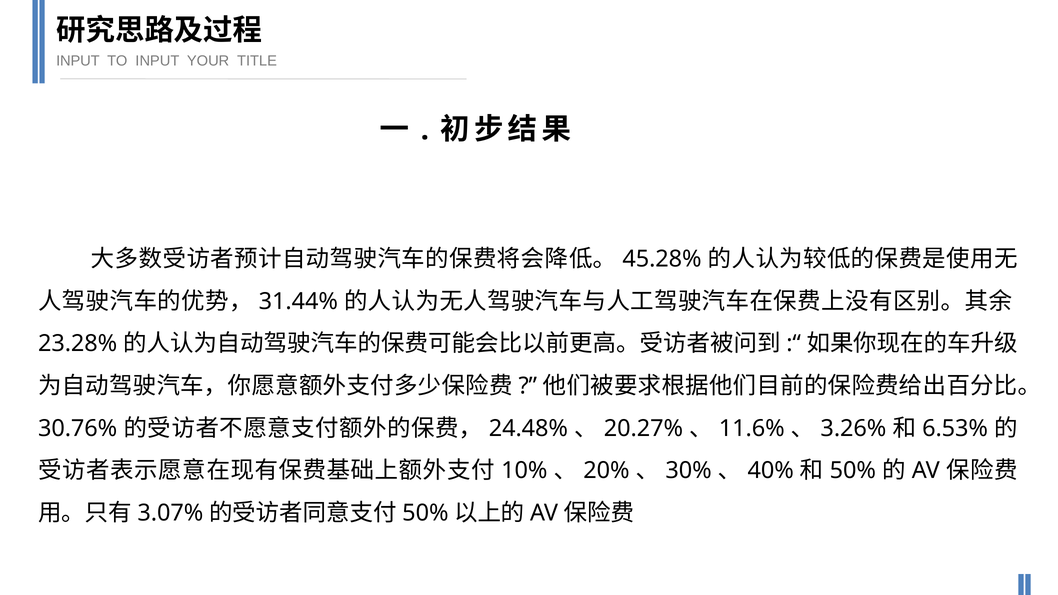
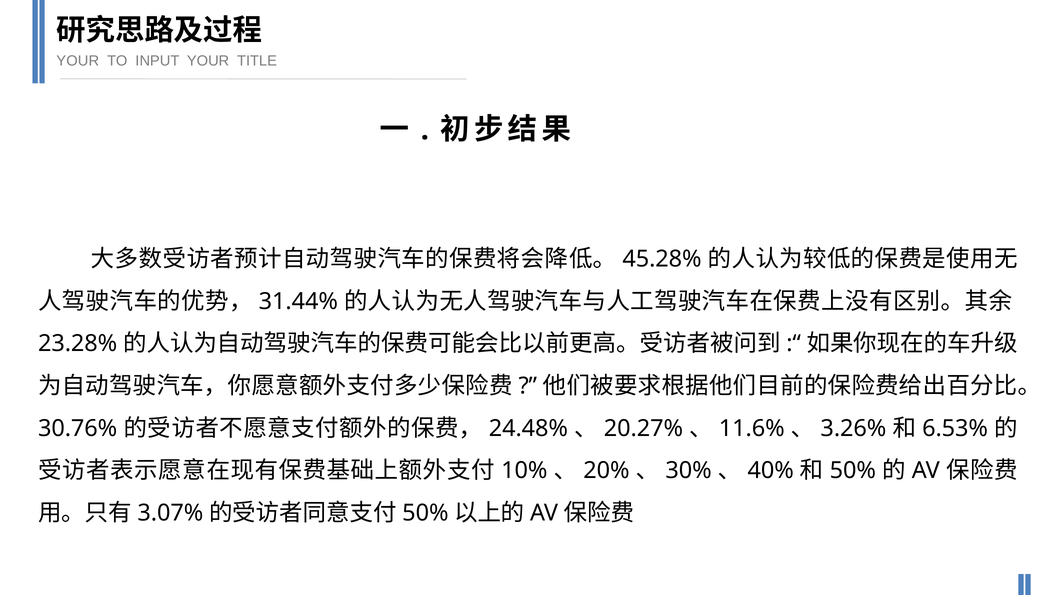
INPUT: INPUT -> YOUR (78, 61)
